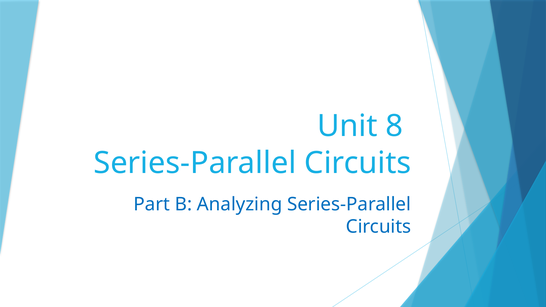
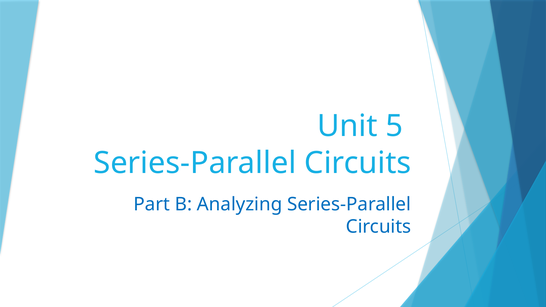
8: 8 -> 5 (394, 126)
